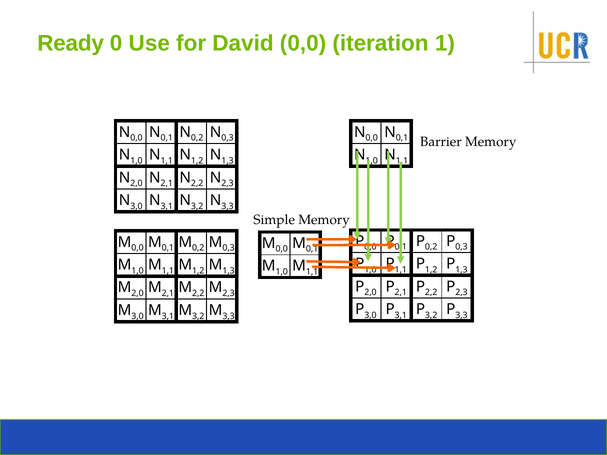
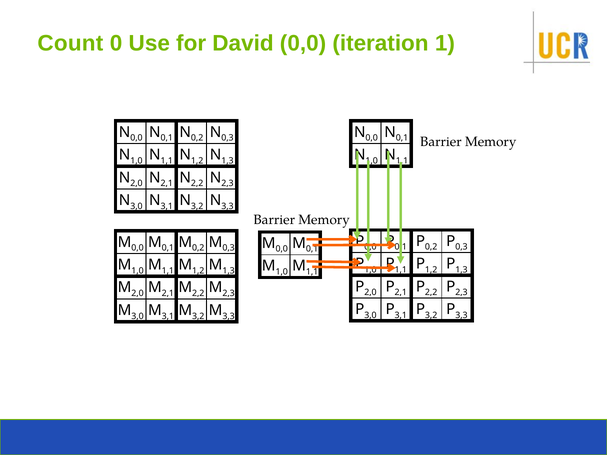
Ready: Ready -> Count (70, 43)
Simple: Simple -> Barrier (274, 220)
